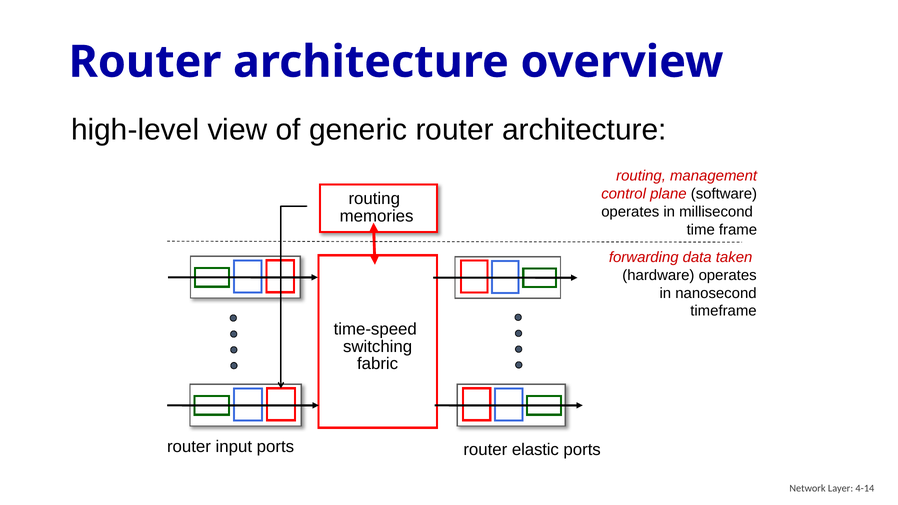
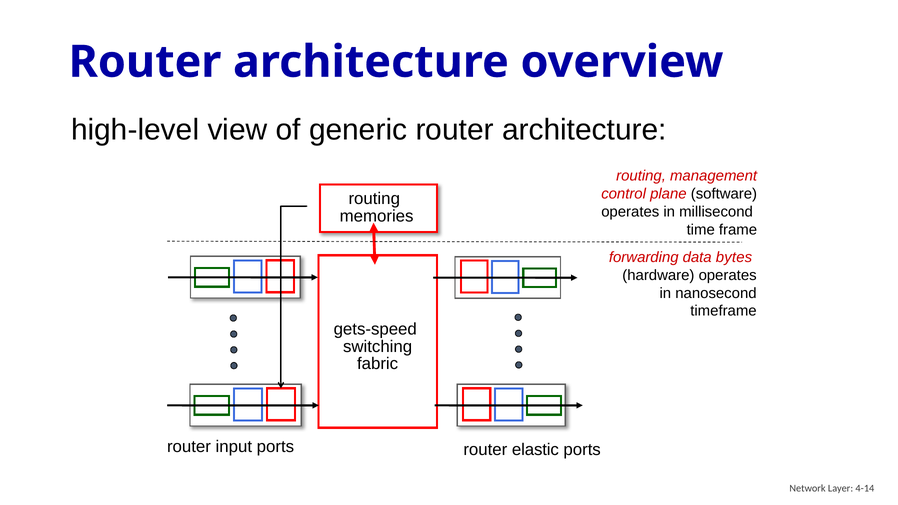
taken: taken -> bytes (734, 257)
time-speed: time-speed -> gets-speed (375, 329)
